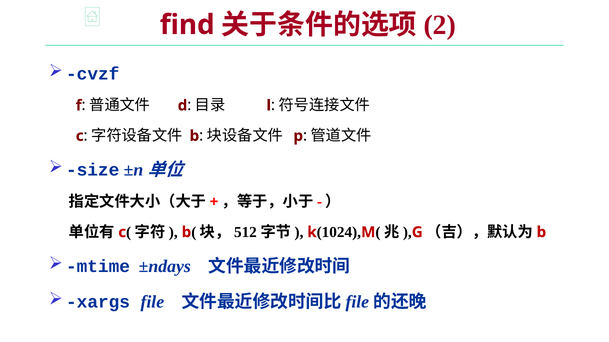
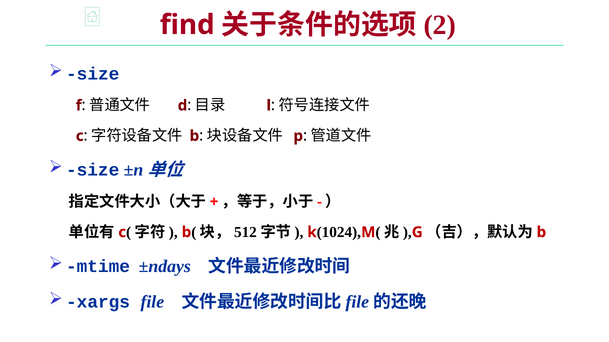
cvzf: cvzf -> size (93, 74)
